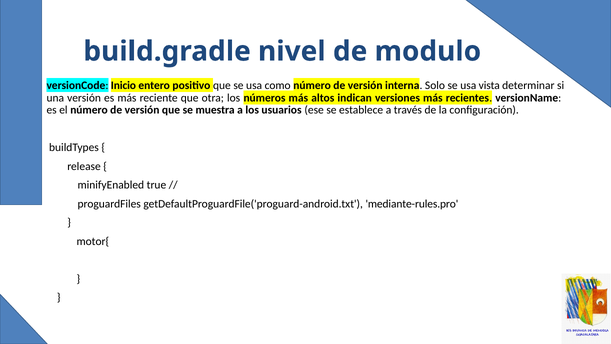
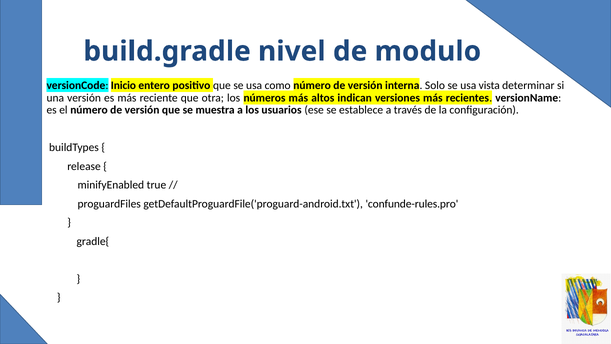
mediante-rules.pro: mediante-rules.pro -> confunde-rules.pro (412, 204)
motor{: motor{ -> gradle{ (93, 241)
